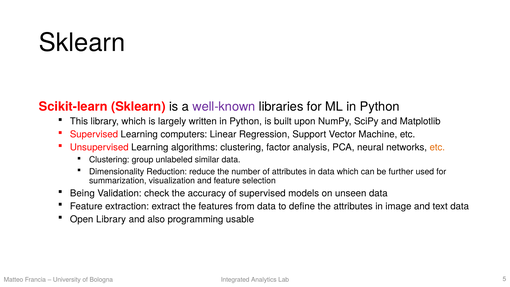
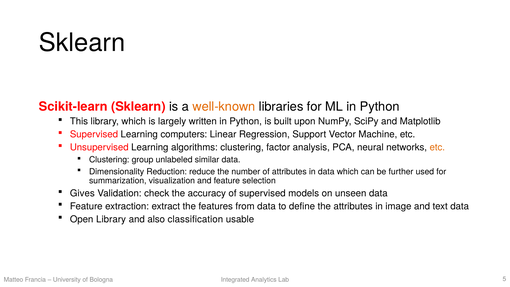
well-known colour: purple -> orange (224, 107)
Being: Being -> Gives (82, 193)
programming: programming -> classification (195, 219)
